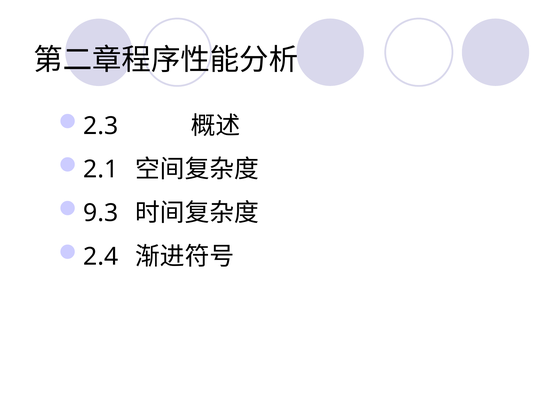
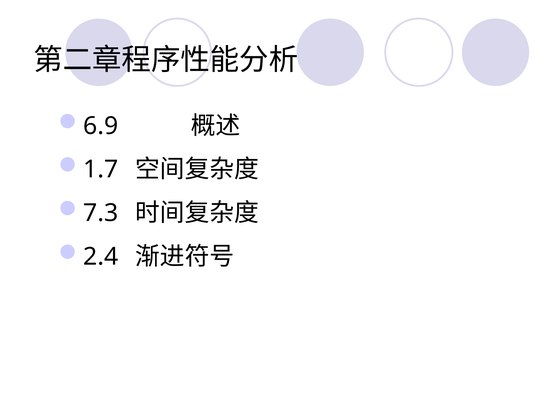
2.3: 2.3 -> 6.9 (101, 126)
2.1: 2.1 -> 1.7 (101, 169)
9.3: 9.3 -> 7.3 (101, 213)
